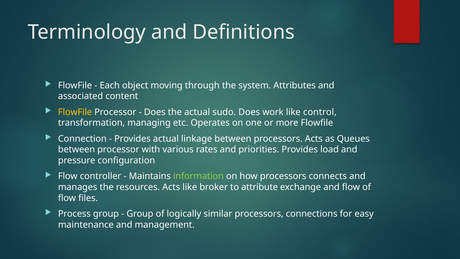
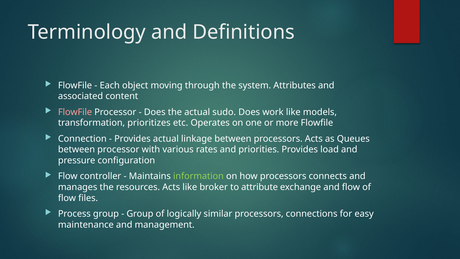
FlowFile colour: yellow -> pink (75, 112)
control: control -> models (320, 112)
managing: managing -> prioritizes (149, 123)
